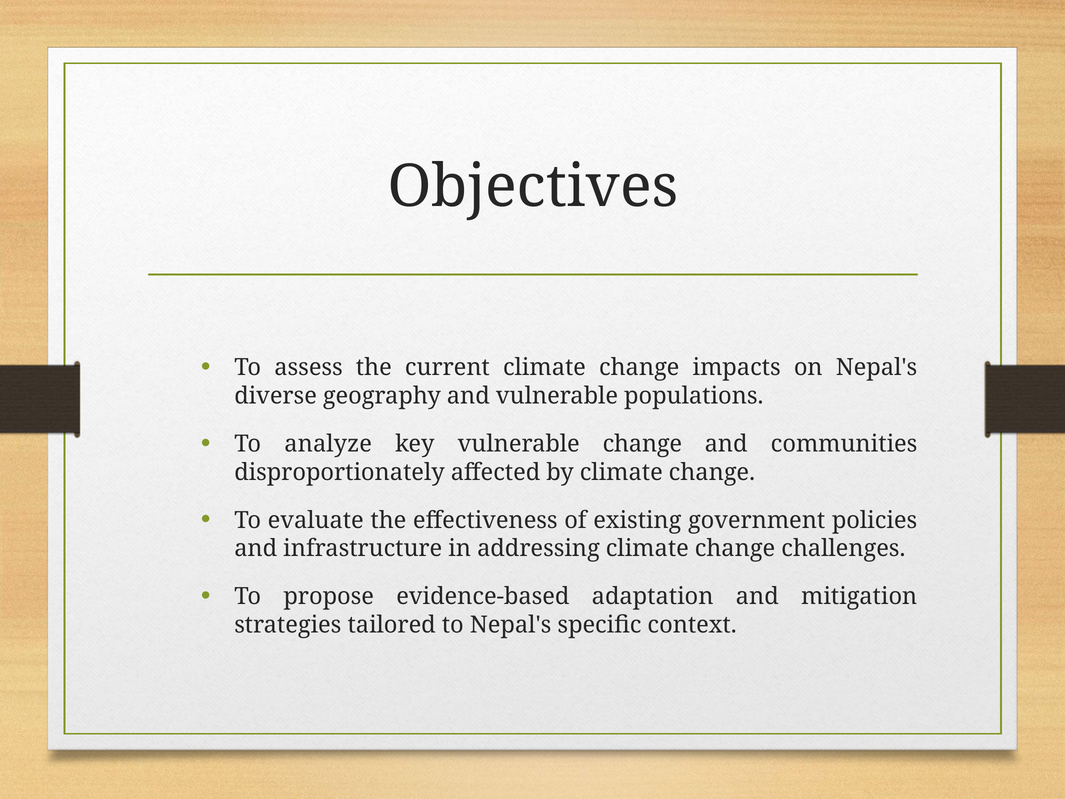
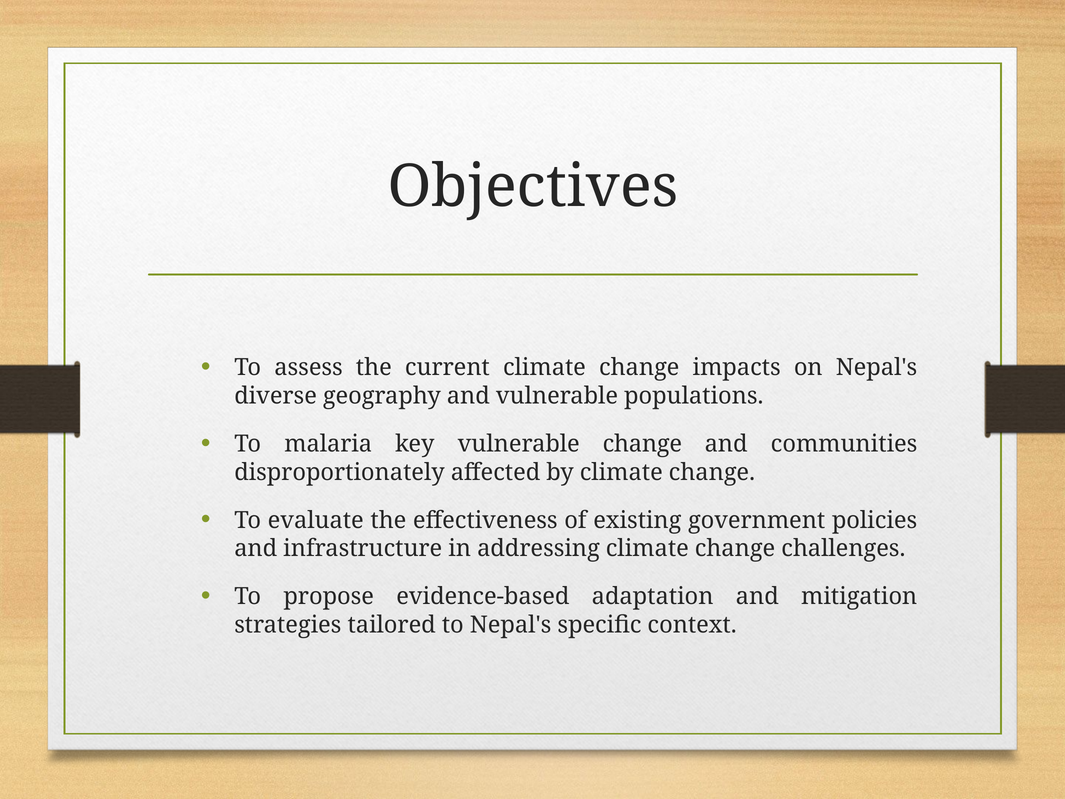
analyze: analyze -> malaria (328, 444)
